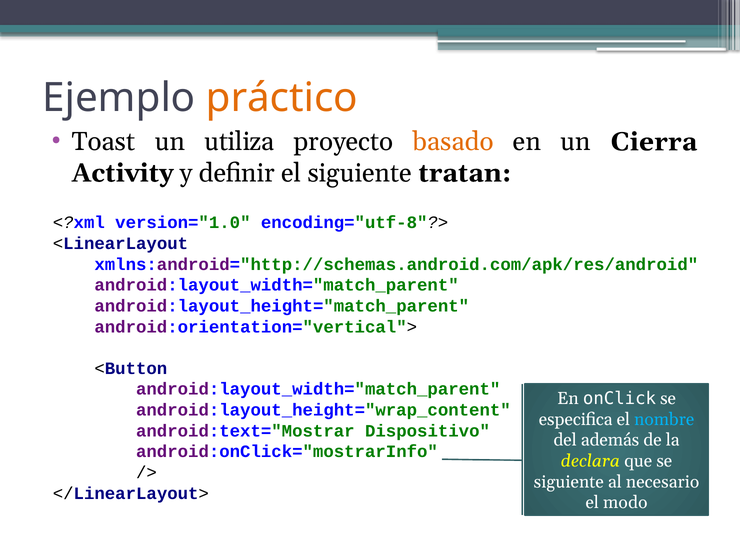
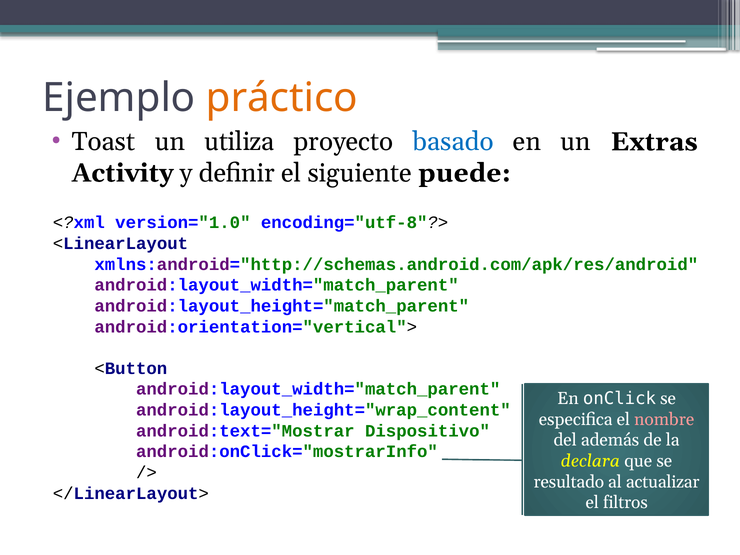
basado colour: orange -> blue (453, 142)
Cierra: Cierra -> Extras (654, 142)
tratan: tratan -> puede (465, 173)
nombre colour: light blue -> pink (664, 419)
siguiente: siguiente -> resultado (569, 482)
necesario: necesario -> actualizar (663, 482)
modo: modo -> filtros (625, 503)
